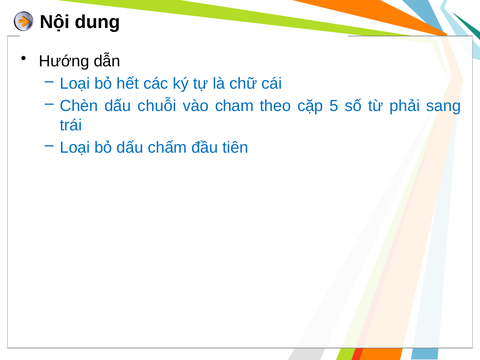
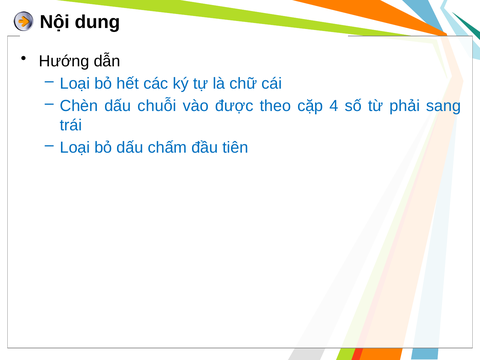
cham: cham -> được (234, 106)
5: 5 -> 4 (334, 106)
